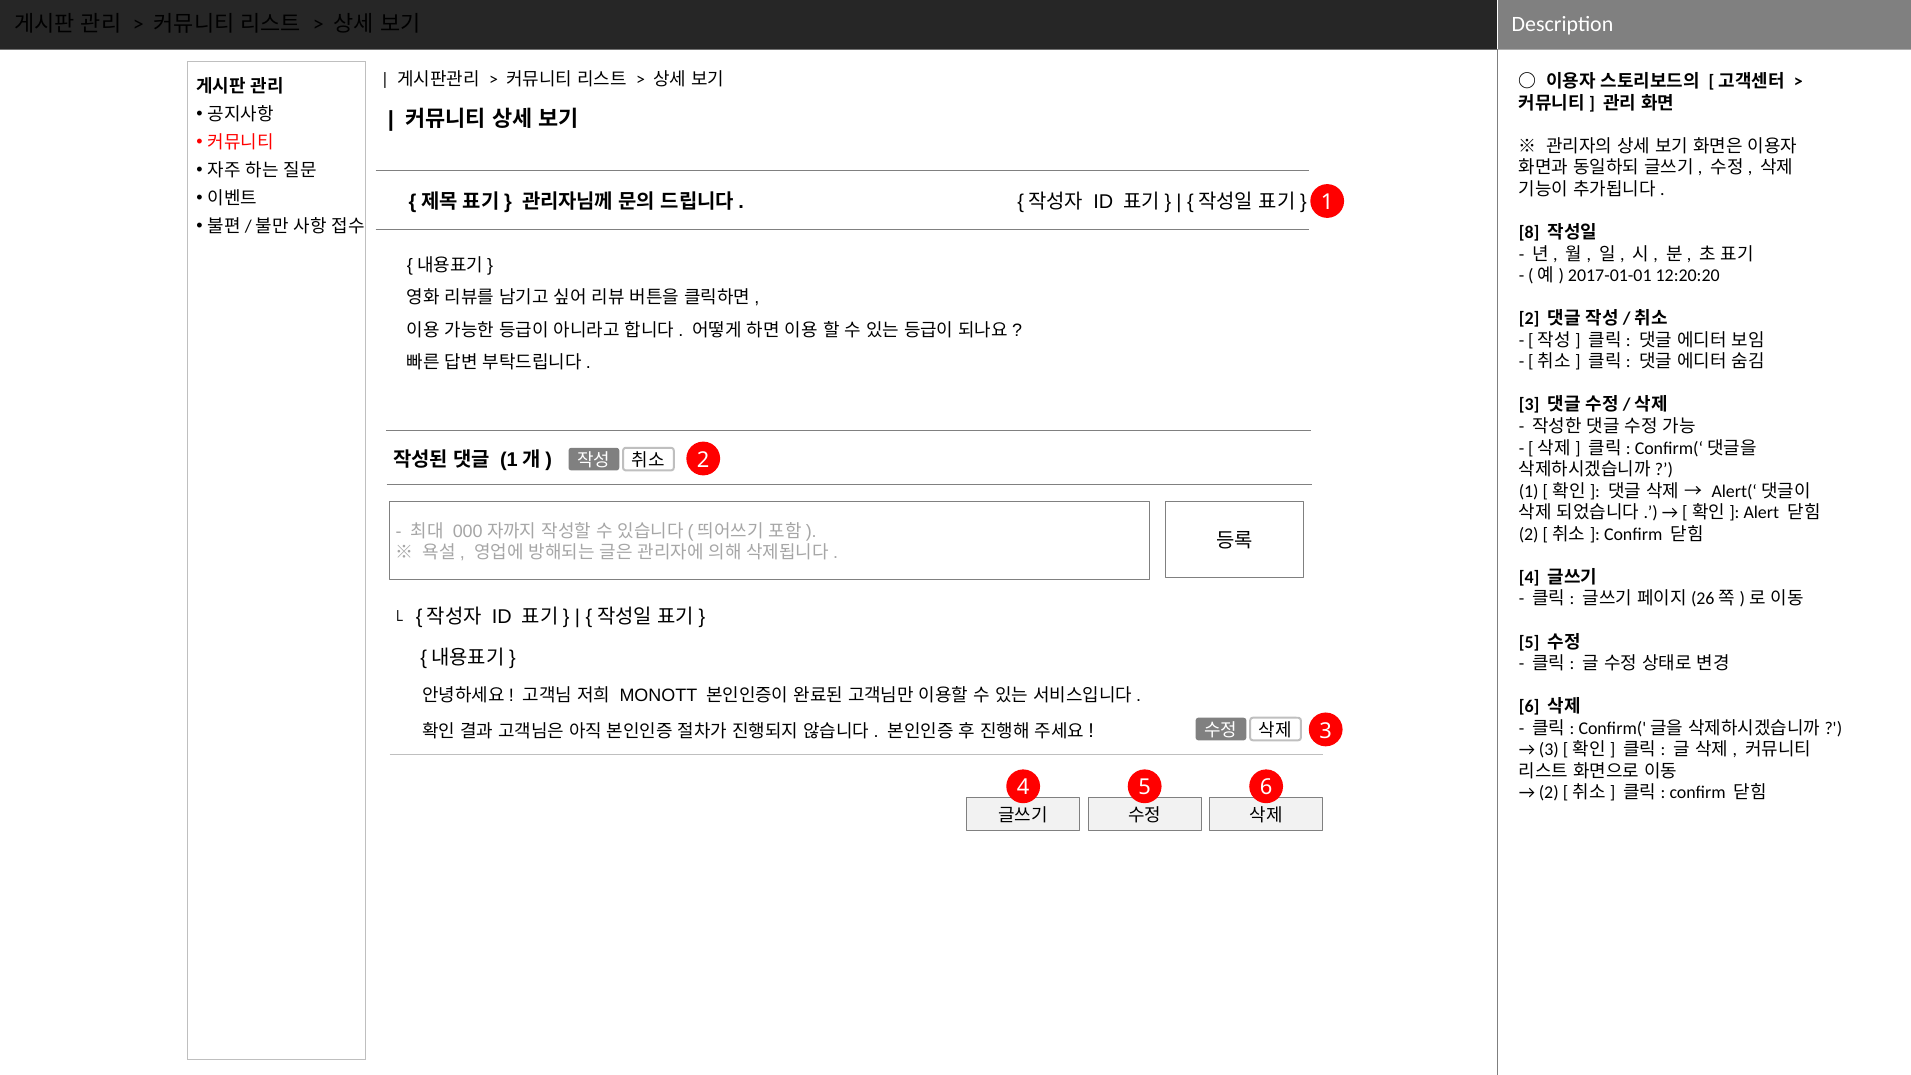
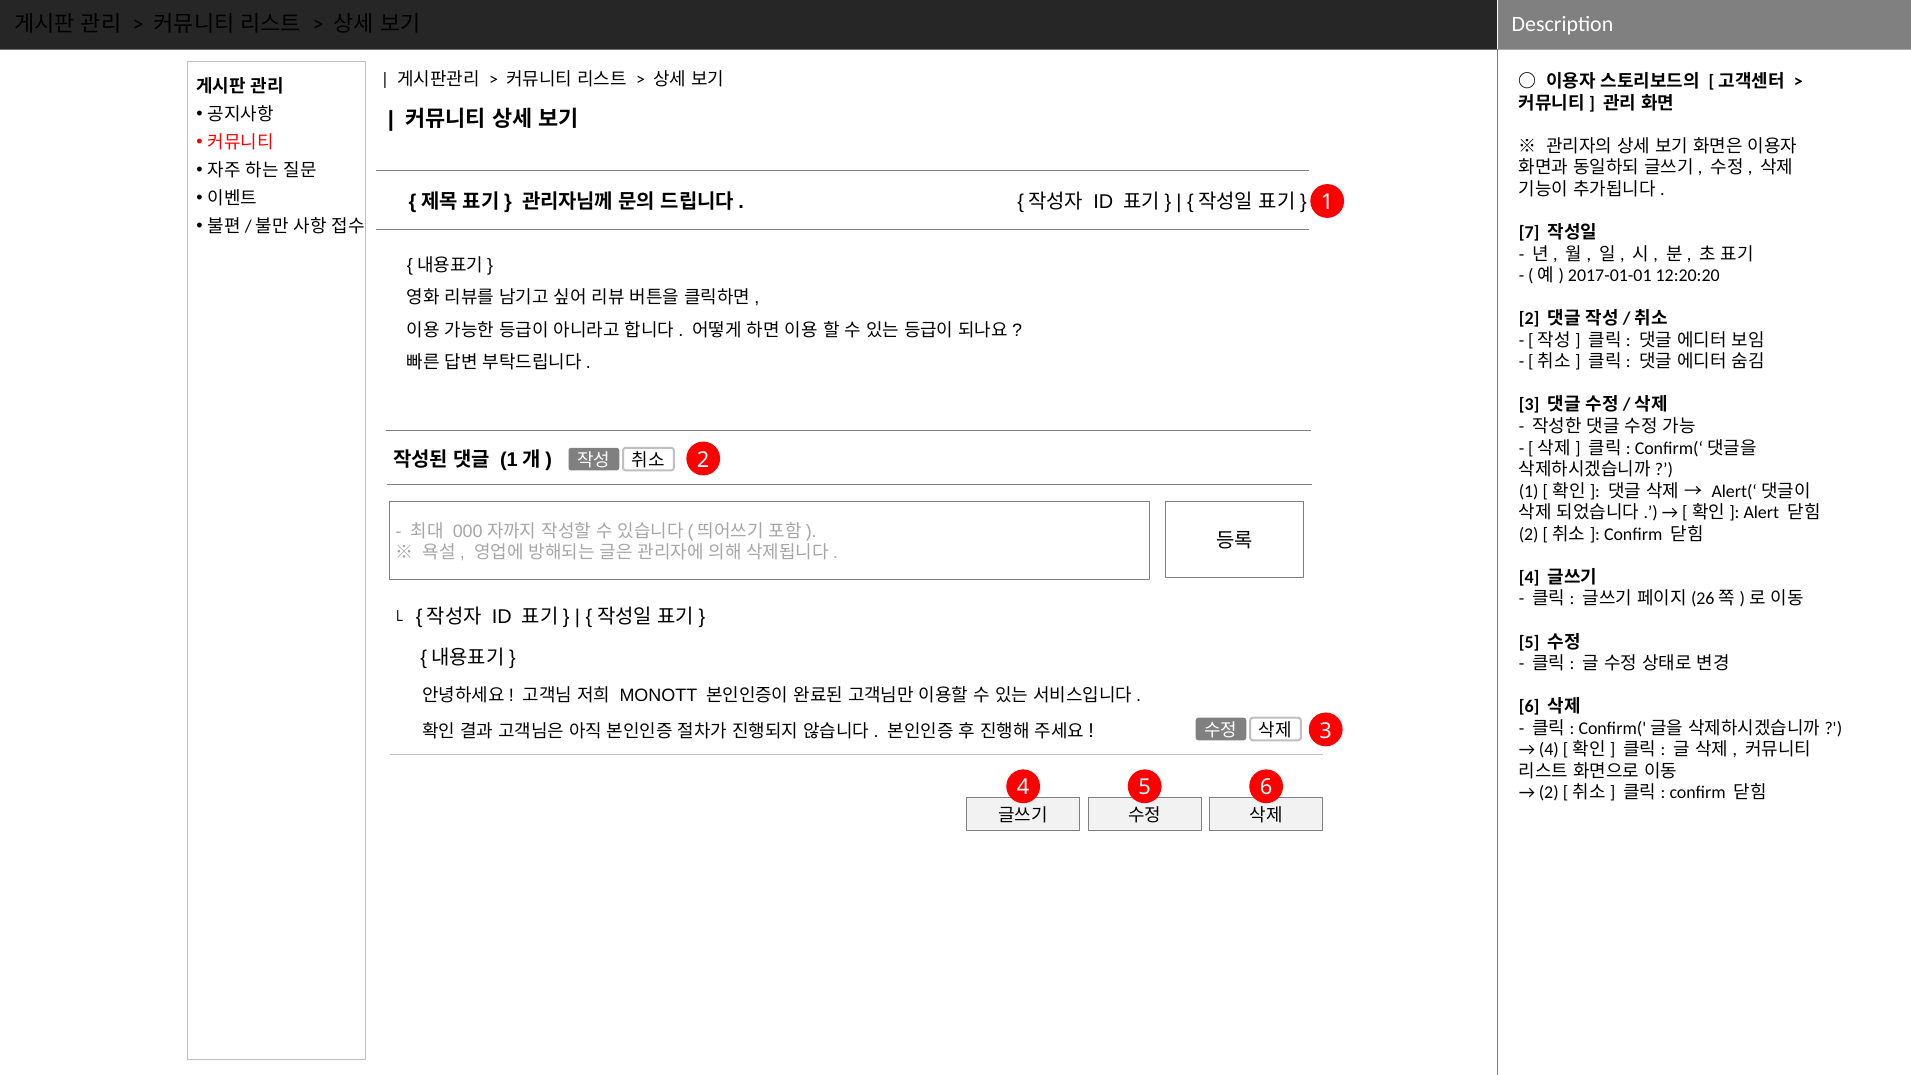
8: 8 -> 7 (1529, 233)
3: 3 -> 4 (1549, 750)
